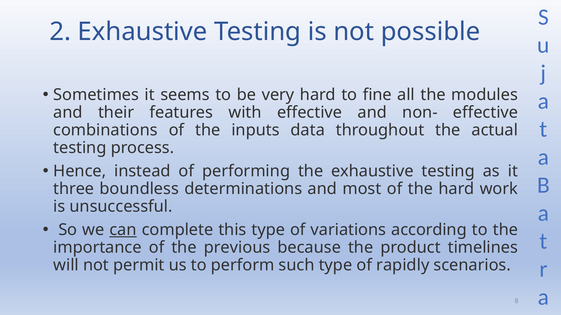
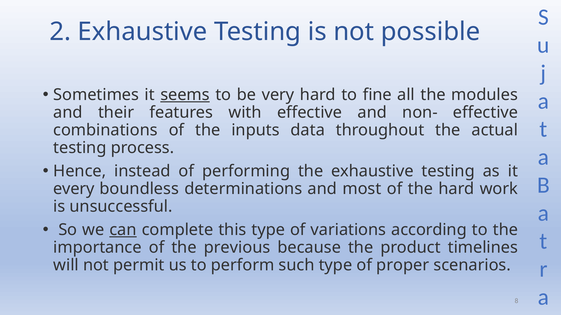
seems underline: none -> present (185, 95)
three: three -> every (74, 189)
rapidly: rapidly -> proper (403, 266)
